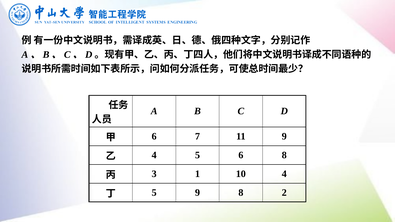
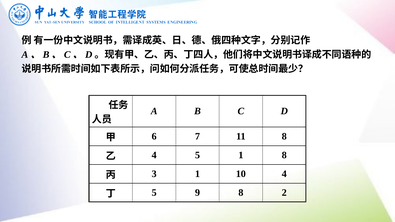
11 9: 9 -> 8 (284, 137)
5 6: 6 -> 1 (241, 155)
